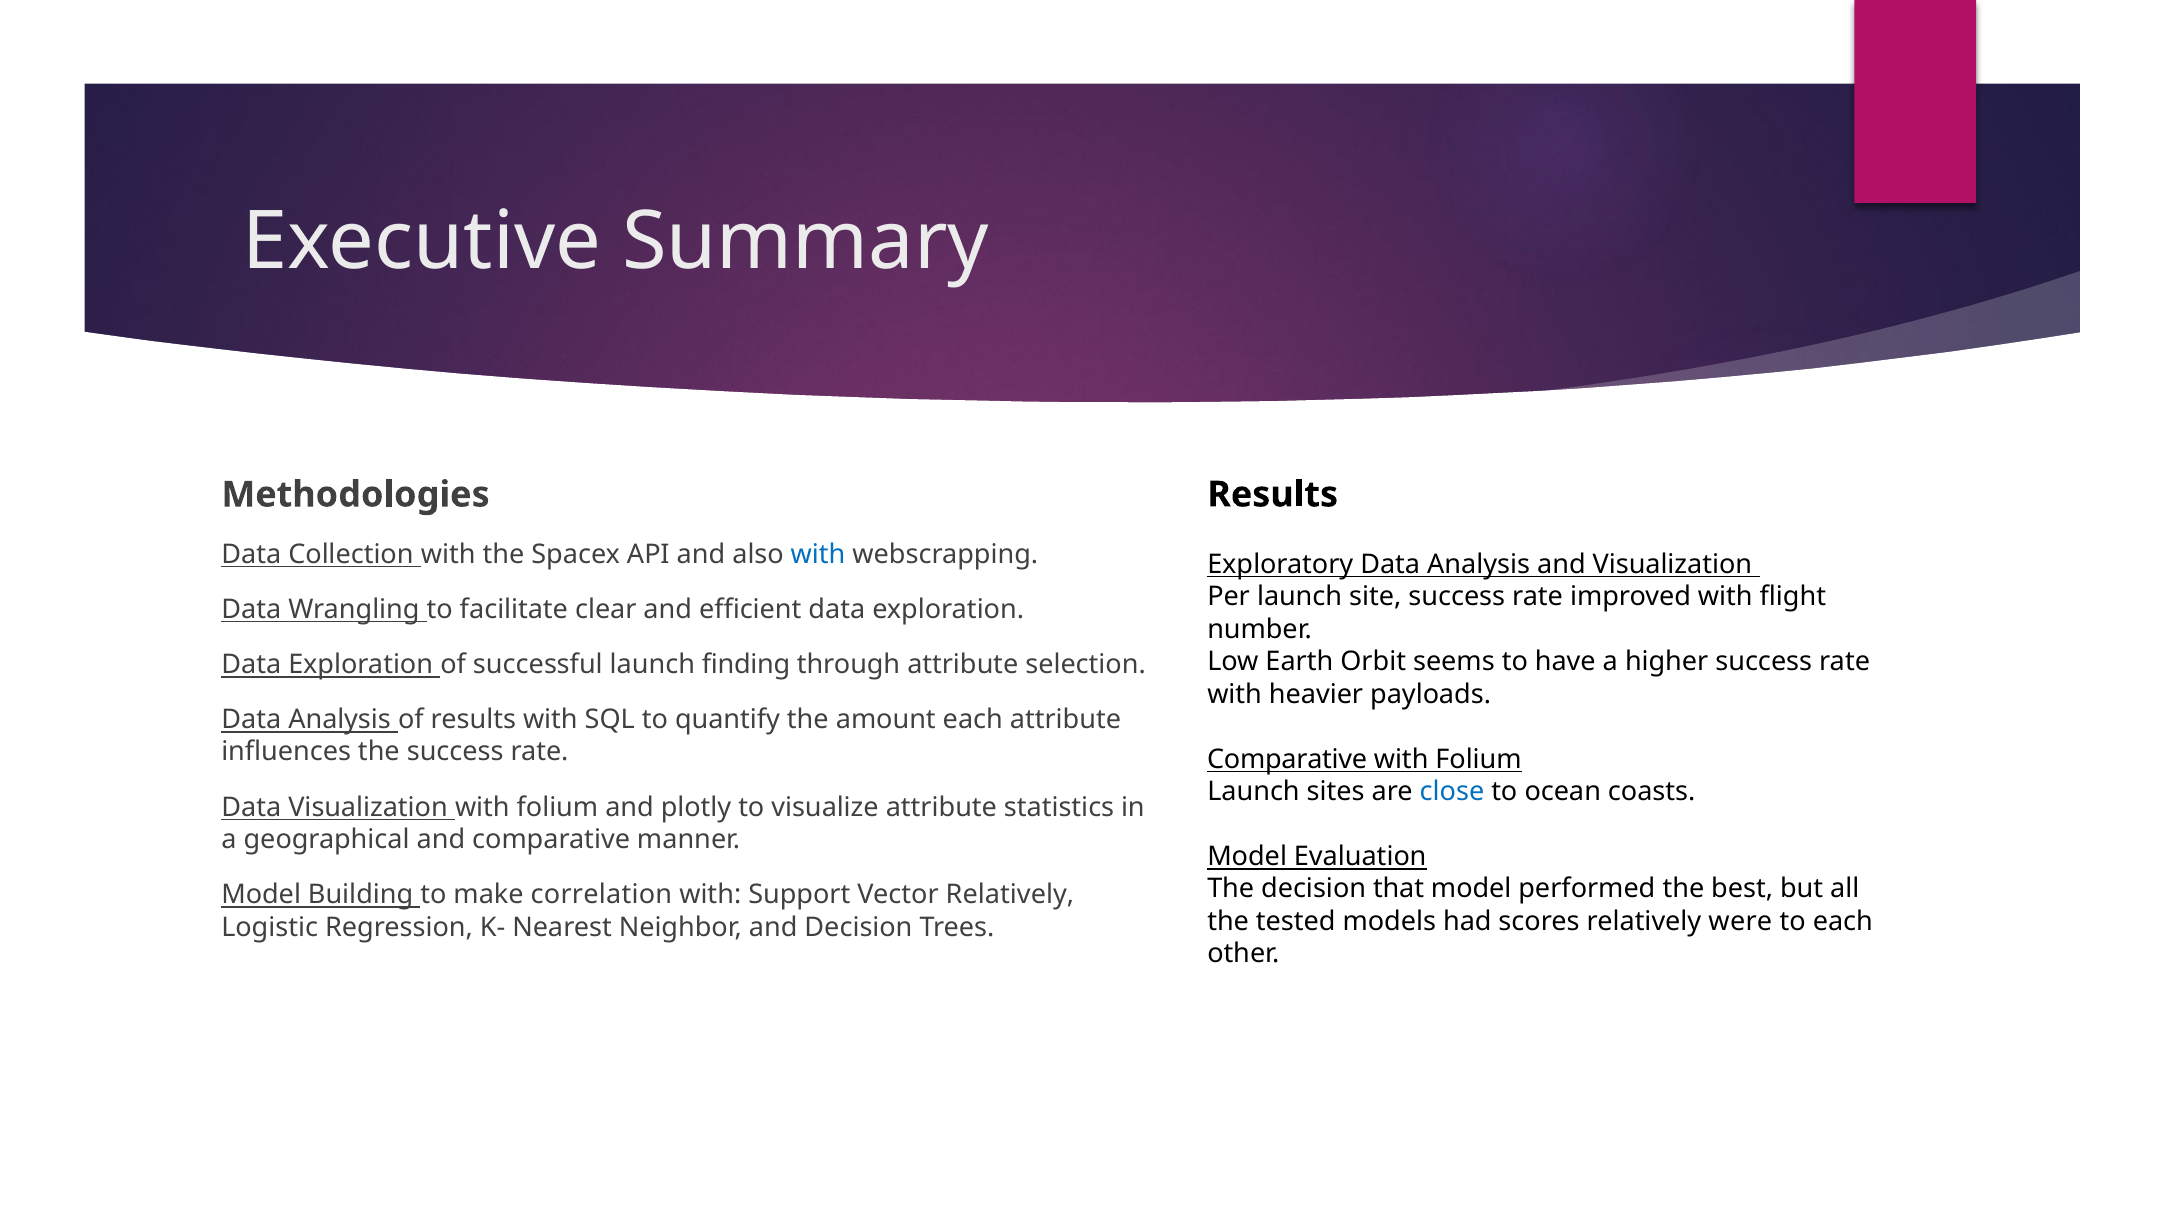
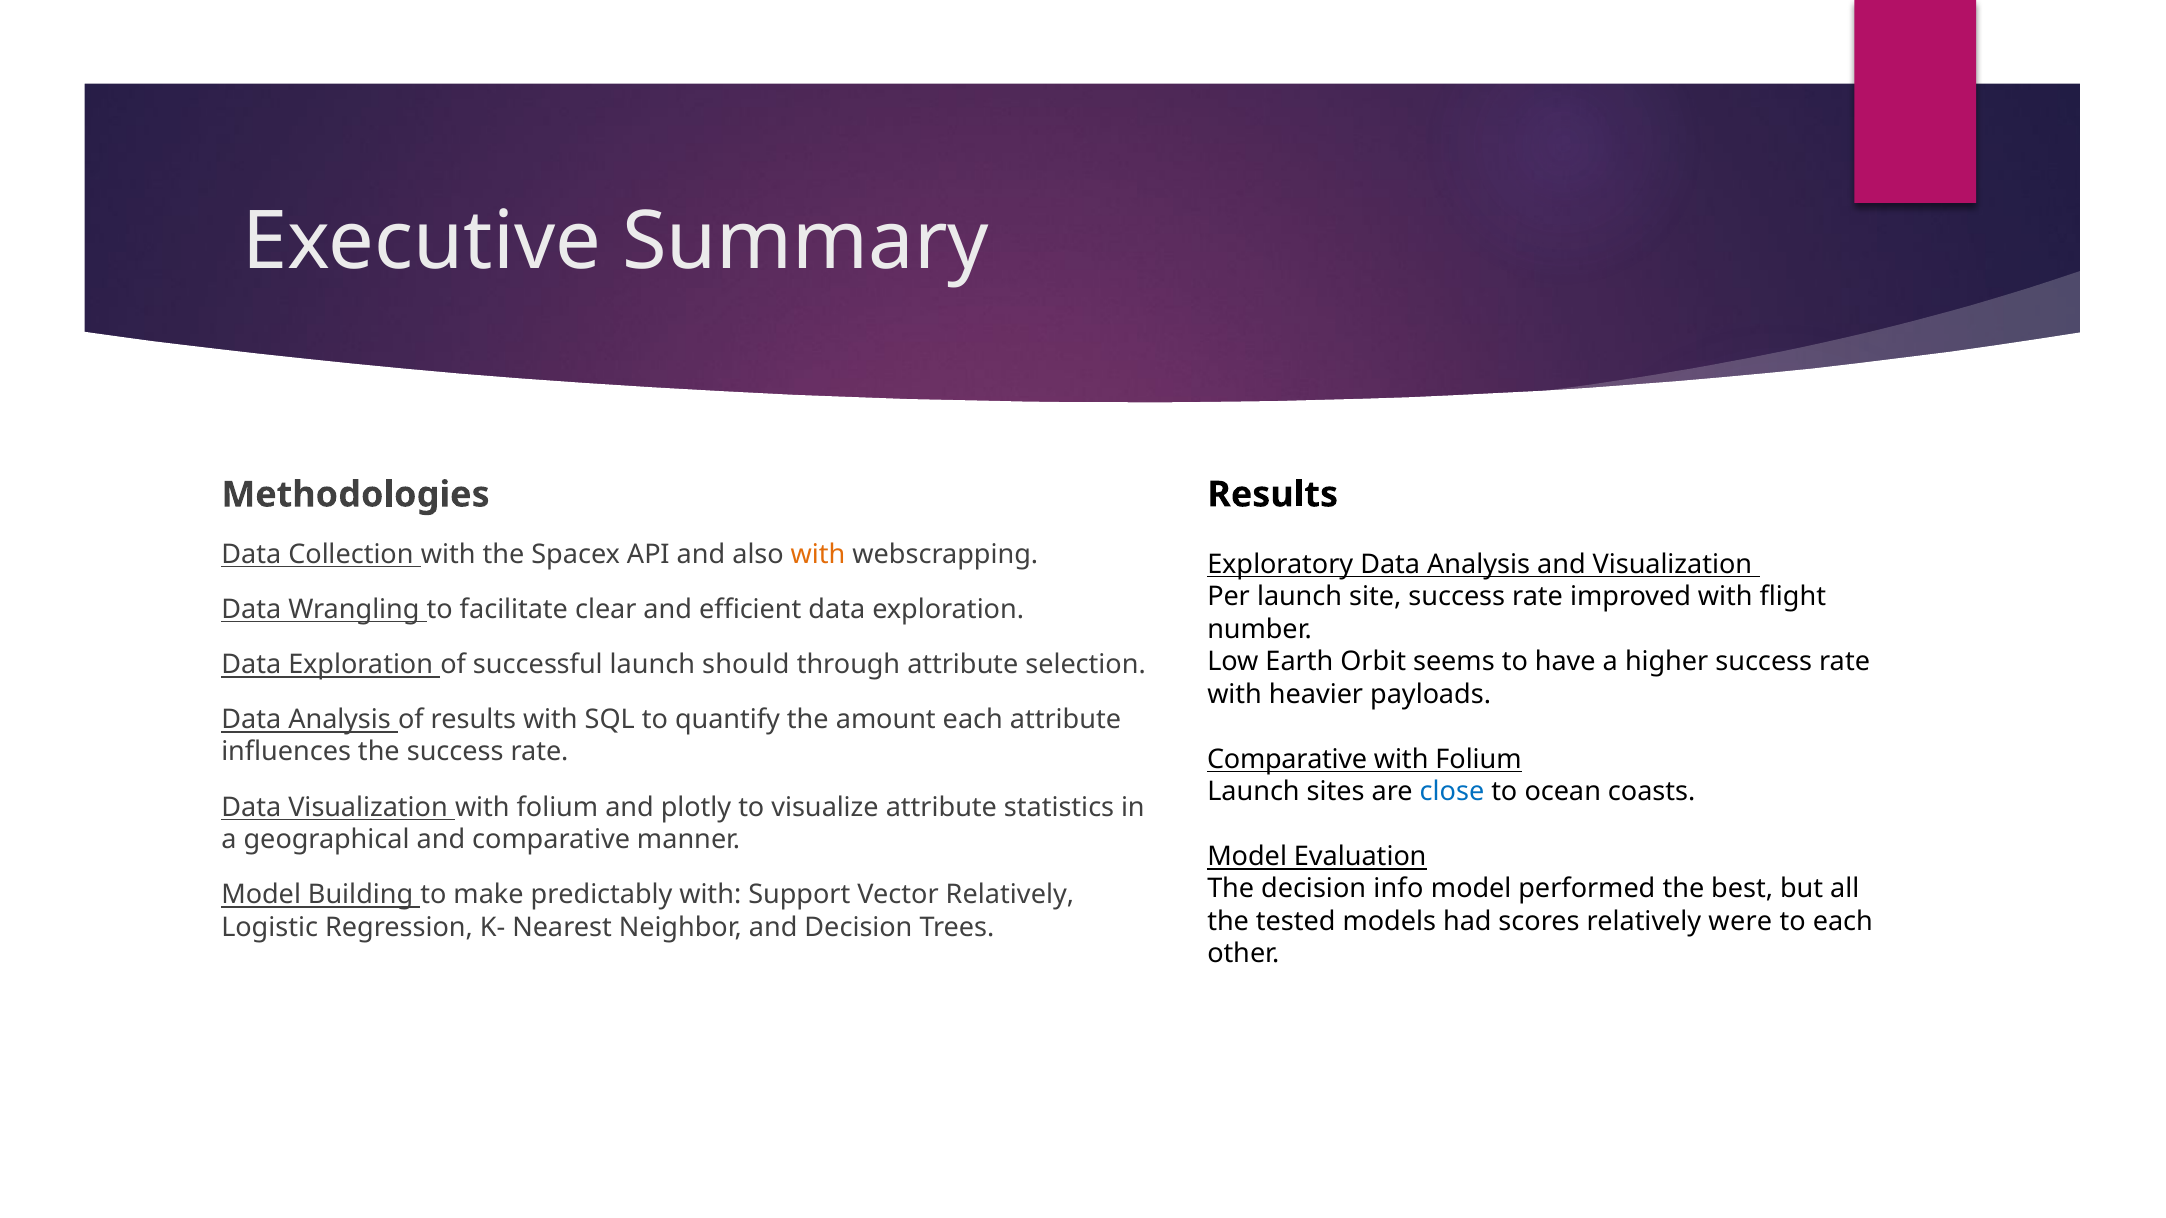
with colour: blue -> orange (818, 555)
finding: finding -> should (746, 665)
that: that -> info (1398, 889)
correlation: correlation -> predictably (602, 895)
